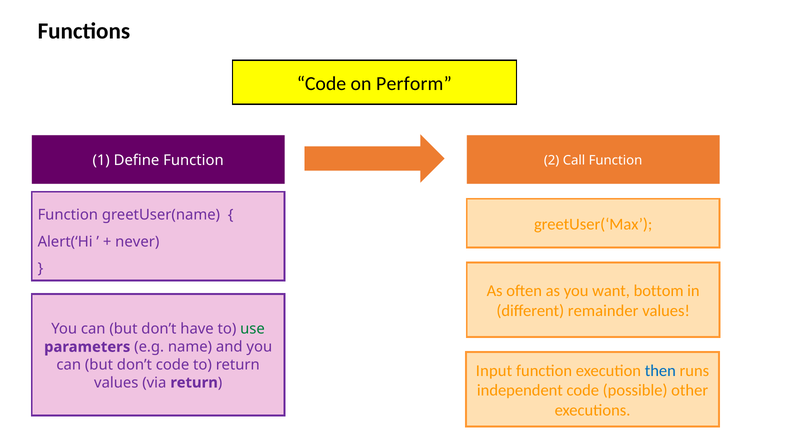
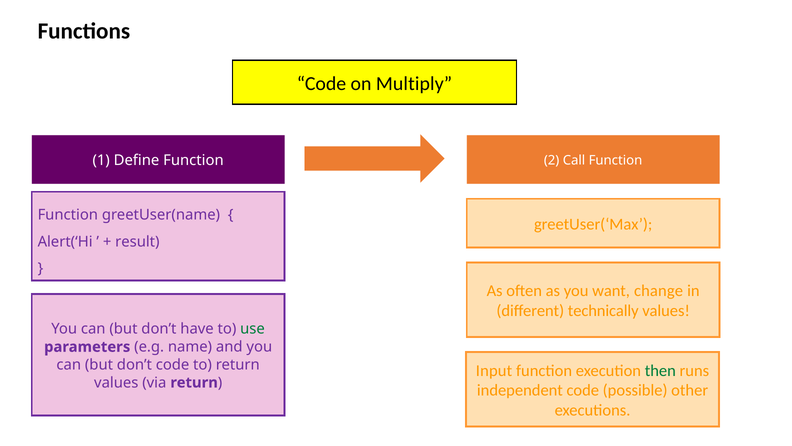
Perform: Perform -> Multiply (414, 84)
never: never -> result (137, 241)
bottom: bottom -> change (659, 291)
remainder: remainder -> technically (603, 310)
then colour: blue -> green (660, 370)
